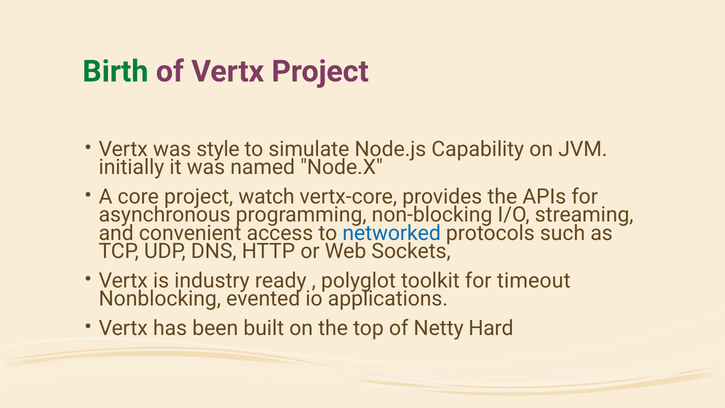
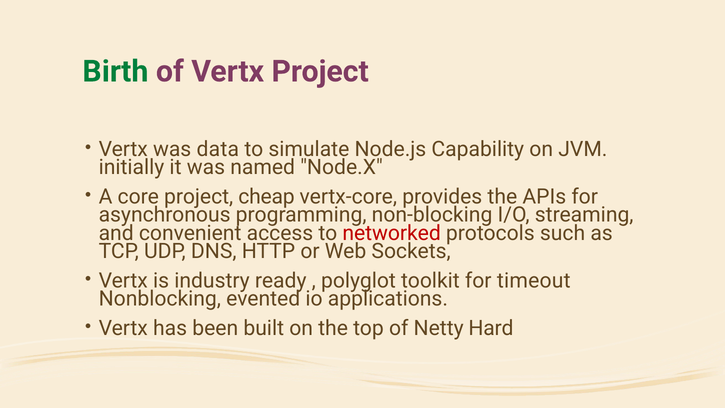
style: style -> data (218, 149)
watch: watch -> cheap (267, 196)
networked colour: blue -> red (392, 233)
